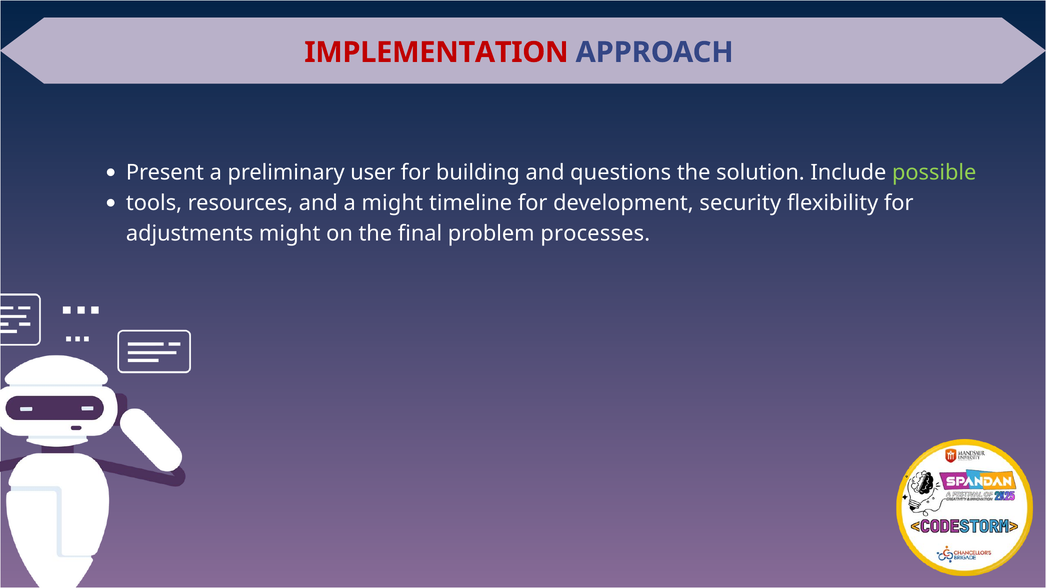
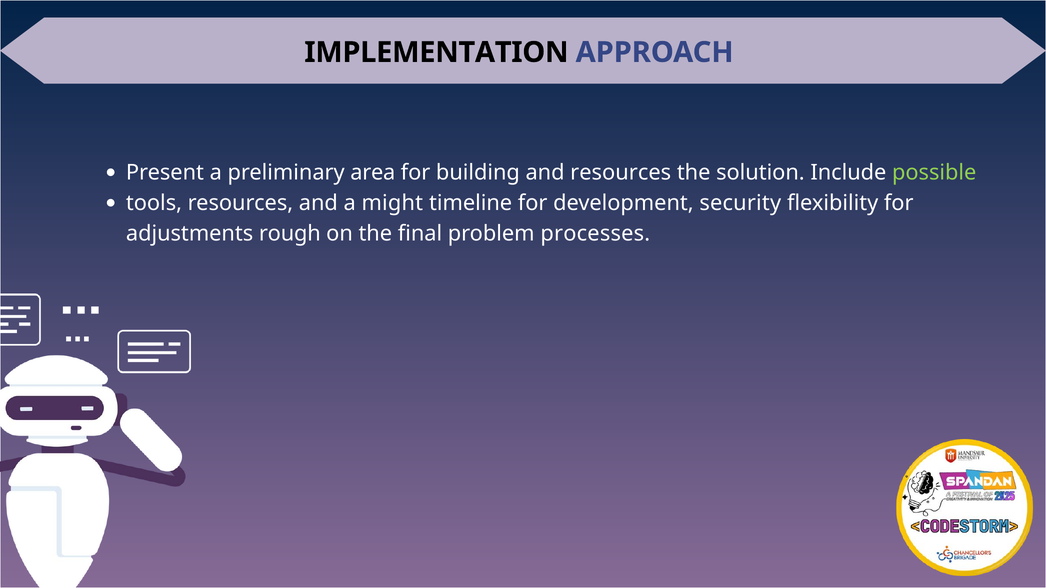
IMPLEMENTATION colour: red -> black (436, 52)
user: user -> area (373, 172)
and questions: questions -> resources (621, 172)
adjustments might: might -> rough (290, 234)
